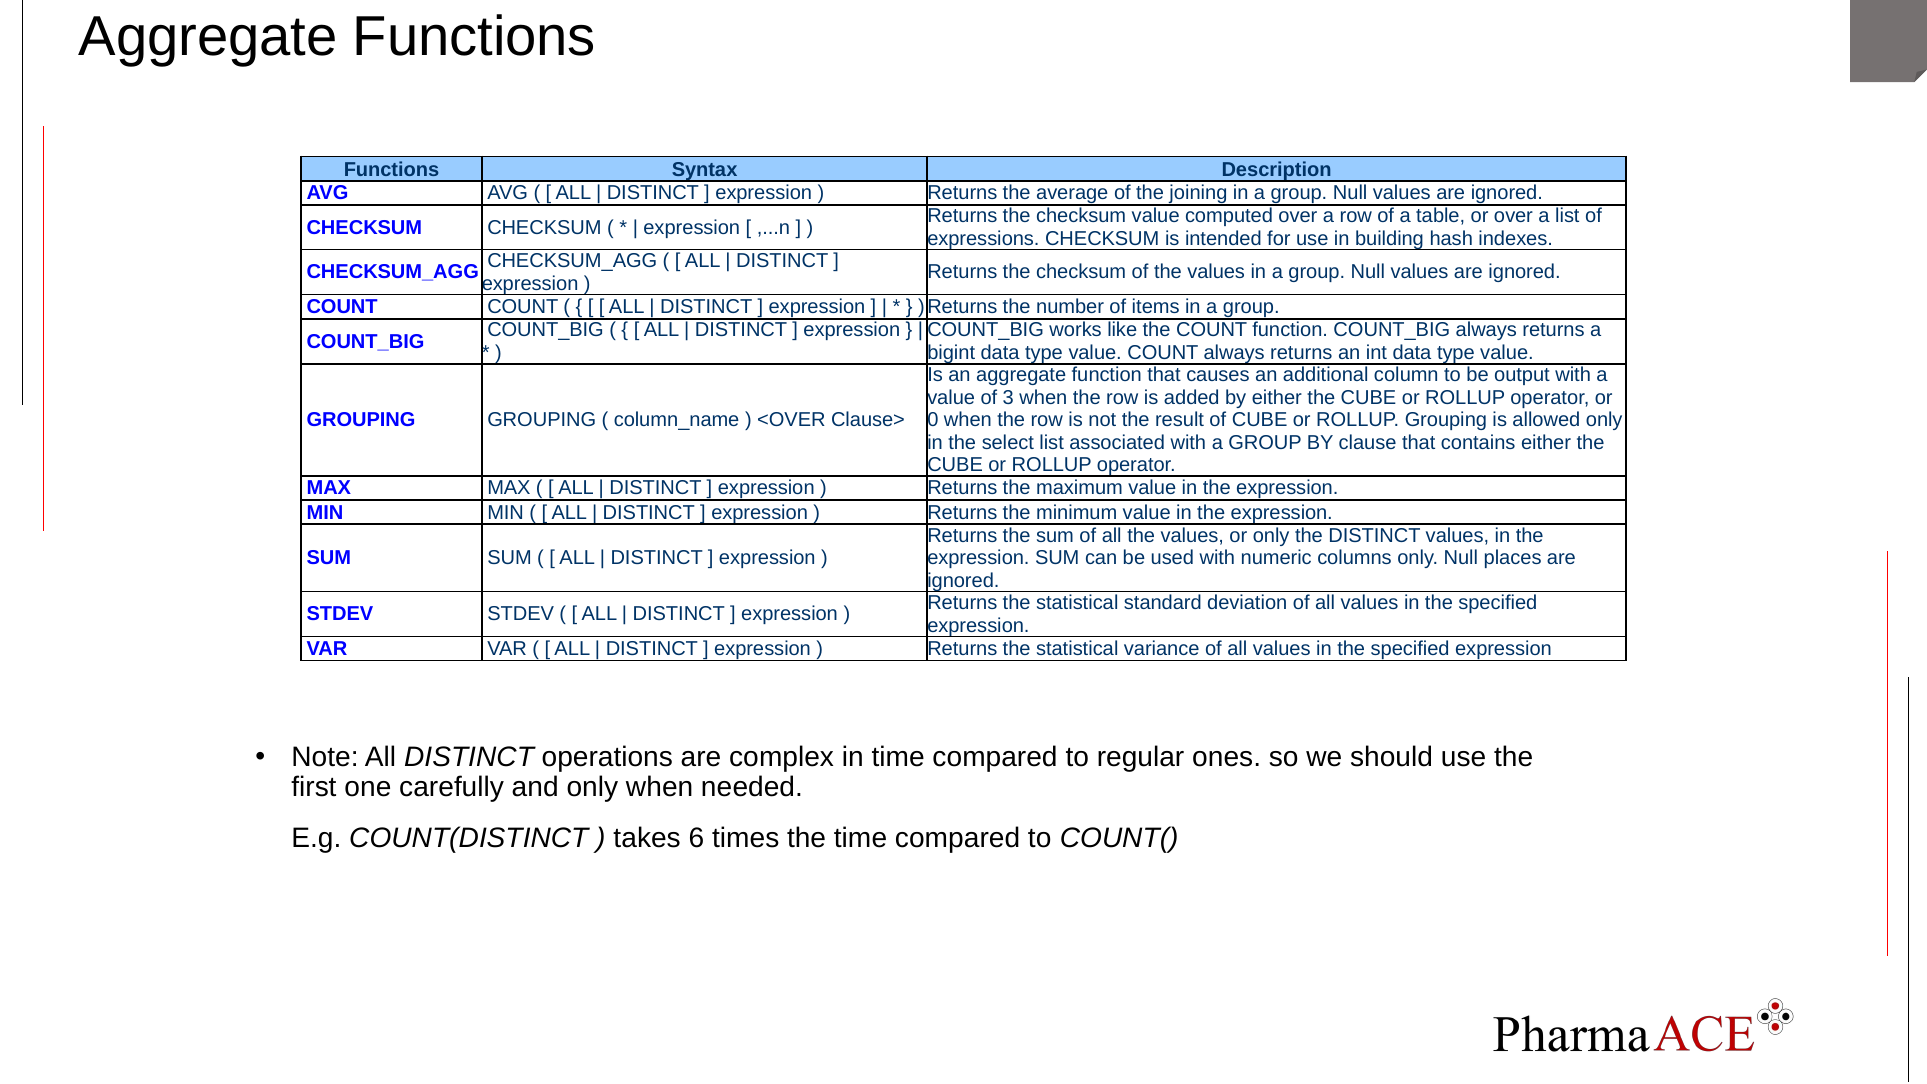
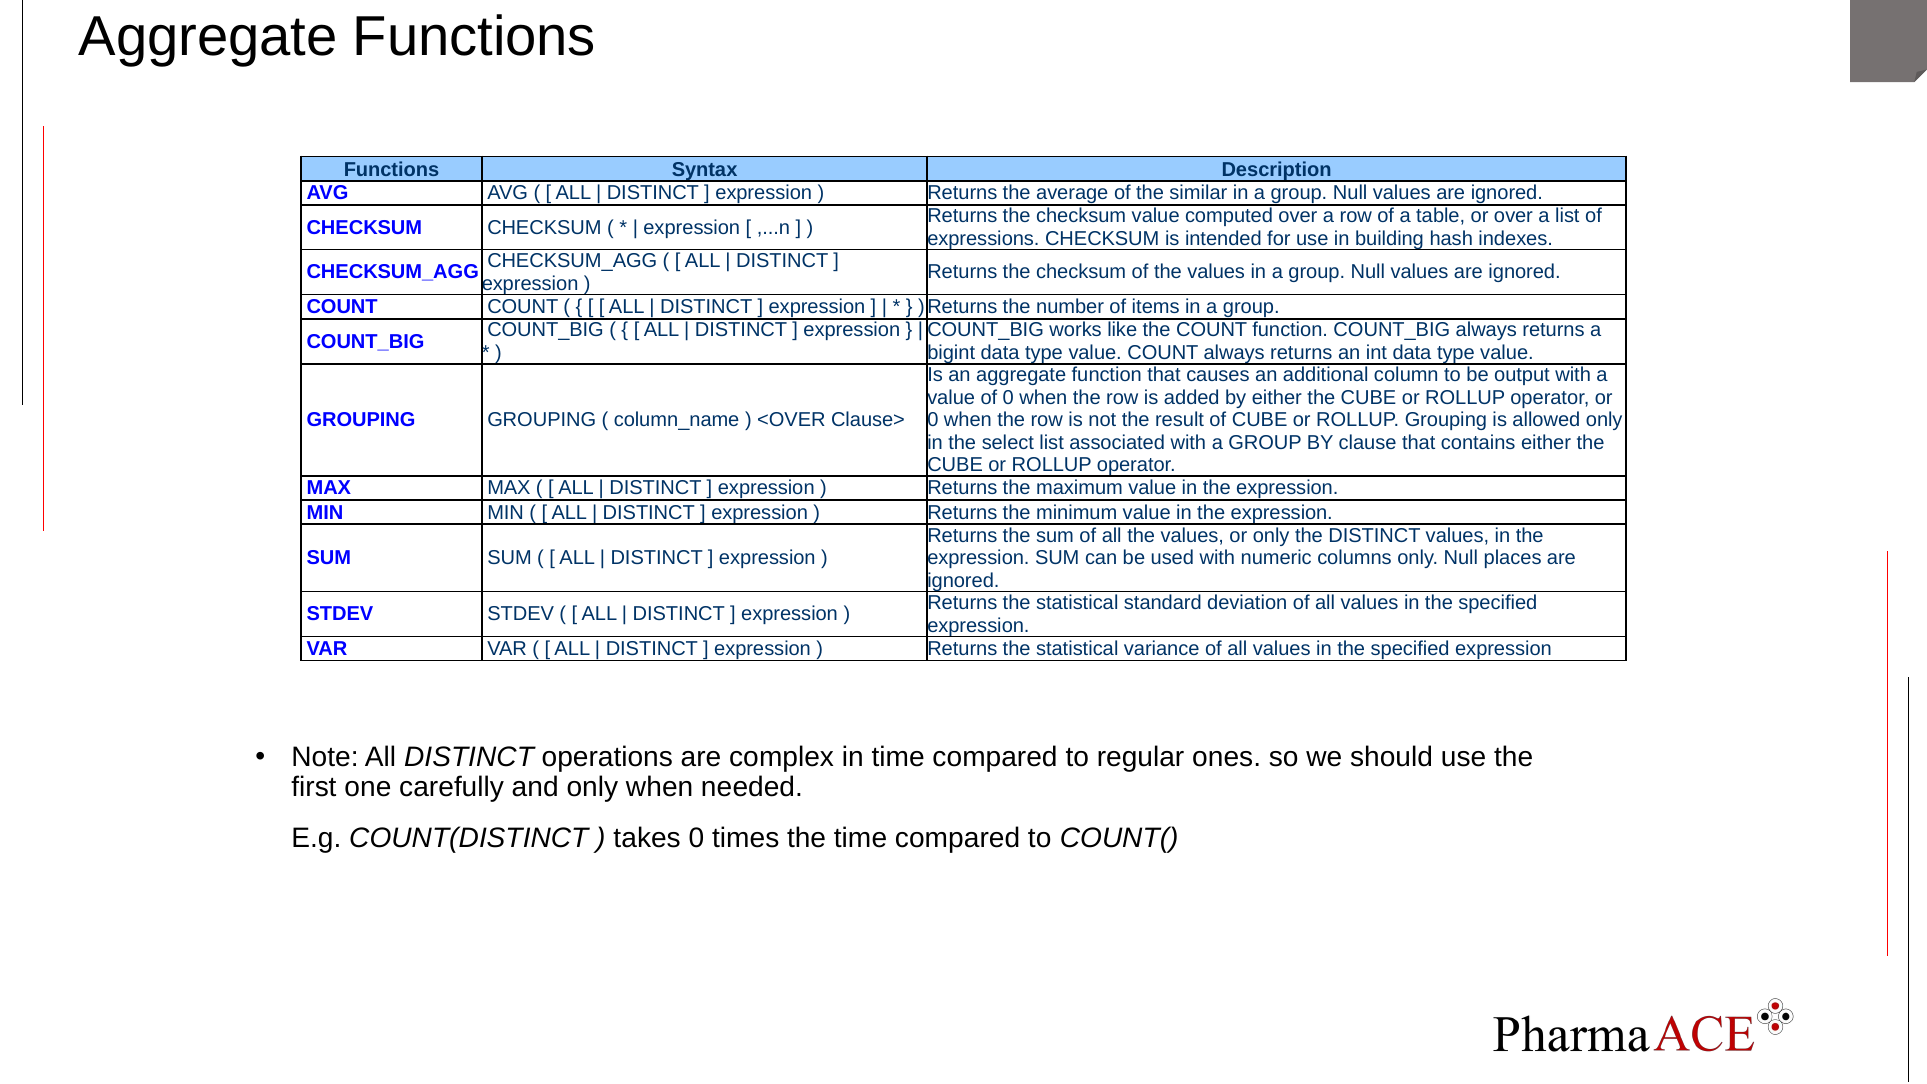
joining: joining -> similar (1198, 193)
of 3: 3 -> 0 (1008, 398)
takes 6: 6 -> 0 (696, 838)
